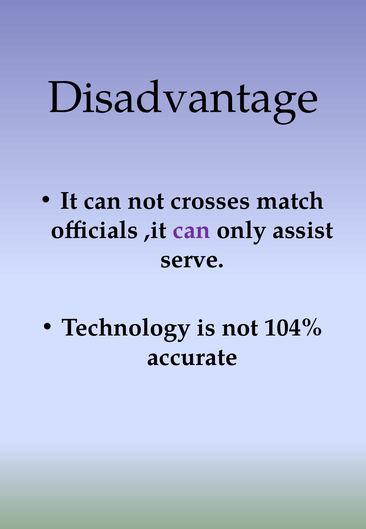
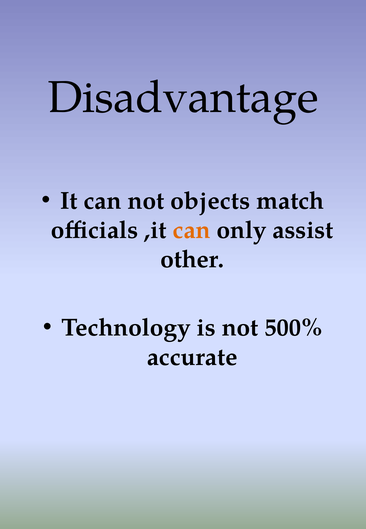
crosses: crosses -> objects (210, 201)
can colour: purple -> orange (192, 230)
serve: serve -> other (192, 259)
104%: 104% -> 500% (294, 327)
